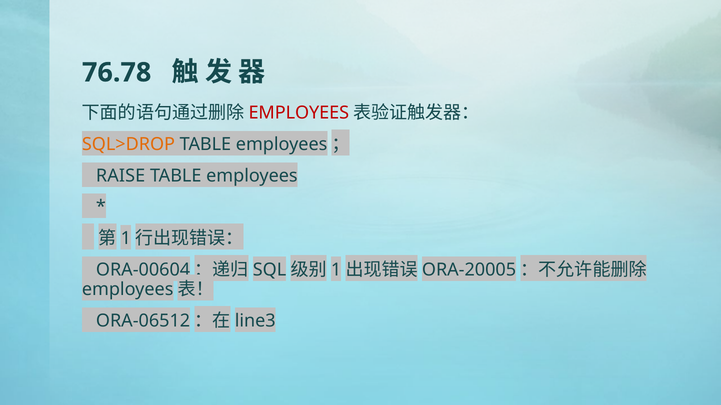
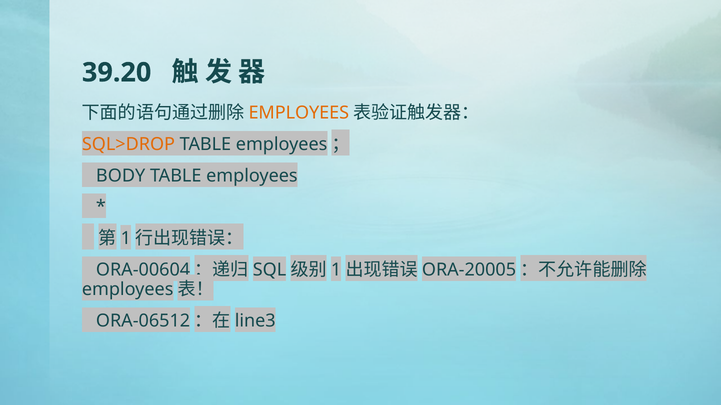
76.78: 76.78 -> 39.20 (117, 73)
EMPLOYEES colour: red -> orange (299, 113)
RAISE: RAISE -> BODY (121, 176)
